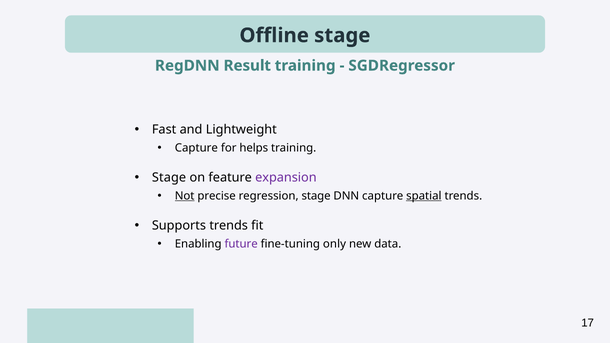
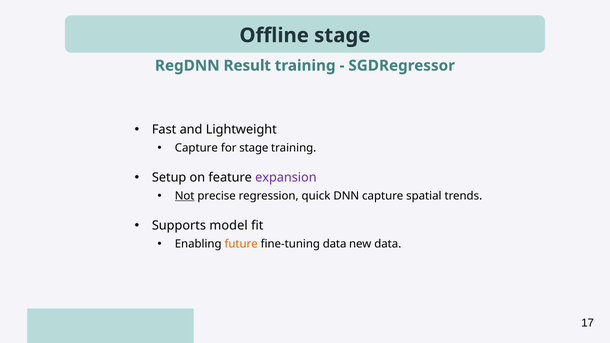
for helps: helps -> stage (254, 148)
Stage: Stage -> Setup (169, 178)
regression stage: stage -> quick (316, 196)
spatial underline: present -> none (424, 196)
Supports trends: trends -> model (229, 226)
future colour: purple -> orange (241, 244)
fine-tuning only: only -> data (335, 244)
